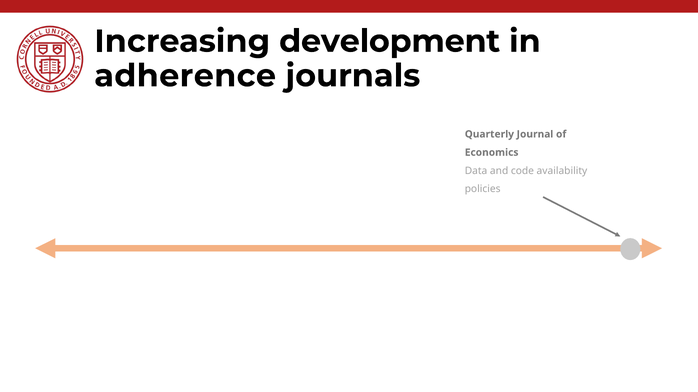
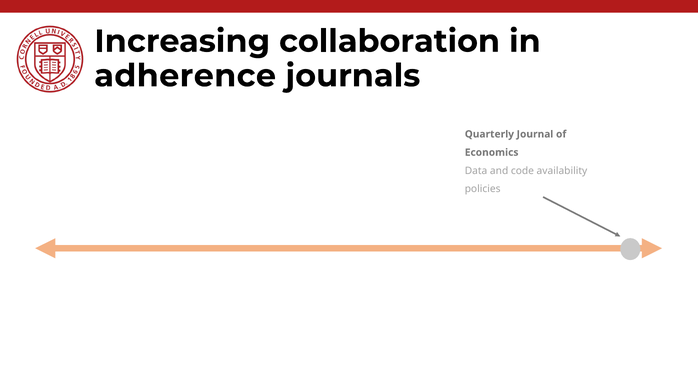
development: development -> collaboration (390, 41)
